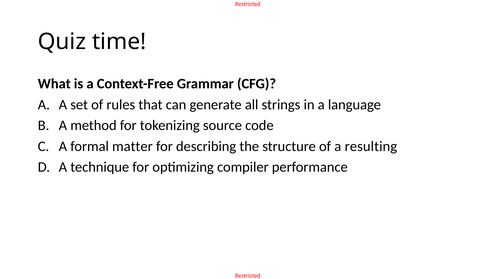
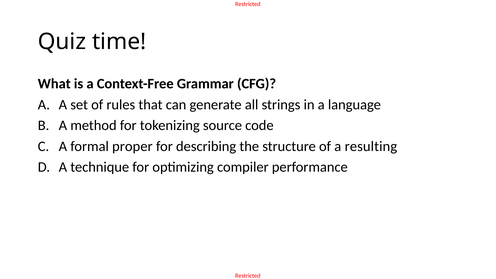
matter: matter -> proper (132, 146)
